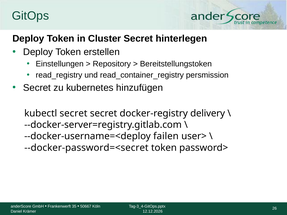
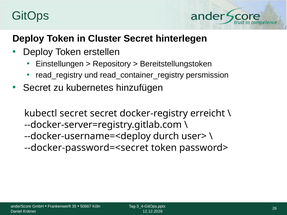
delivery: delivery -> erreicht (208, 113)
failen: failen -> durch (166, 136)
